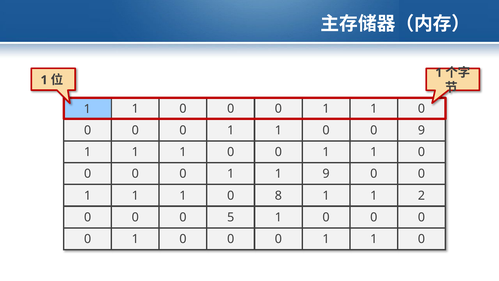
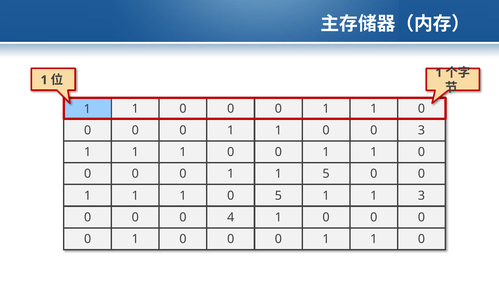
0 9: 9 -> 3 (421, 130)
1 9: 9 -> 5 (326, 174)
0 8: 8 -> 5 (278, 195)
1 2: 2 -> 3 (421, 195)
5: 5 -> 4 (231, 217)
